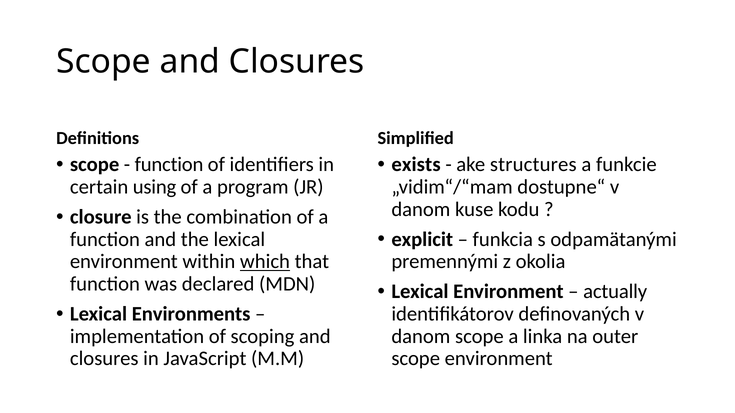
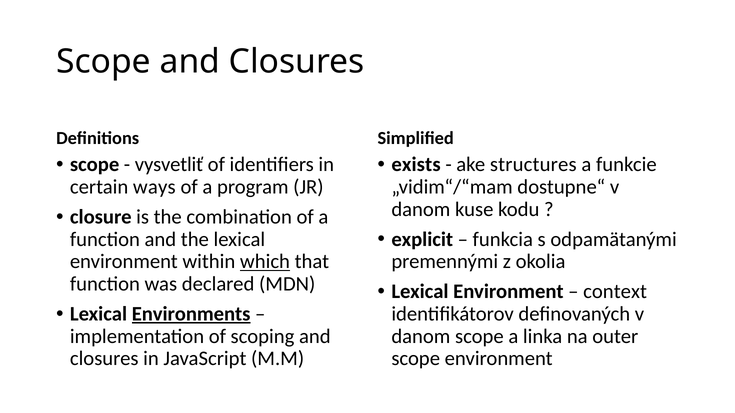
function: function -> vysvetliť (169, 165)
using: using -> ways (154, 187)
actually: actually -> context (615, 292)
Environments underline: none -> present (191, 314)
